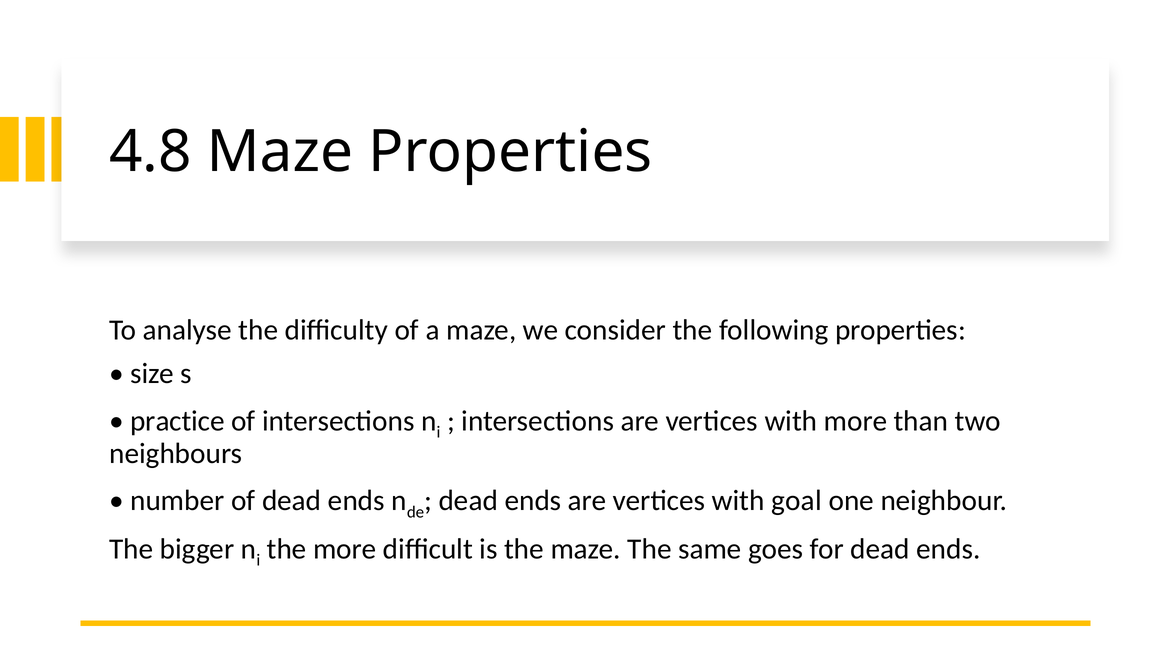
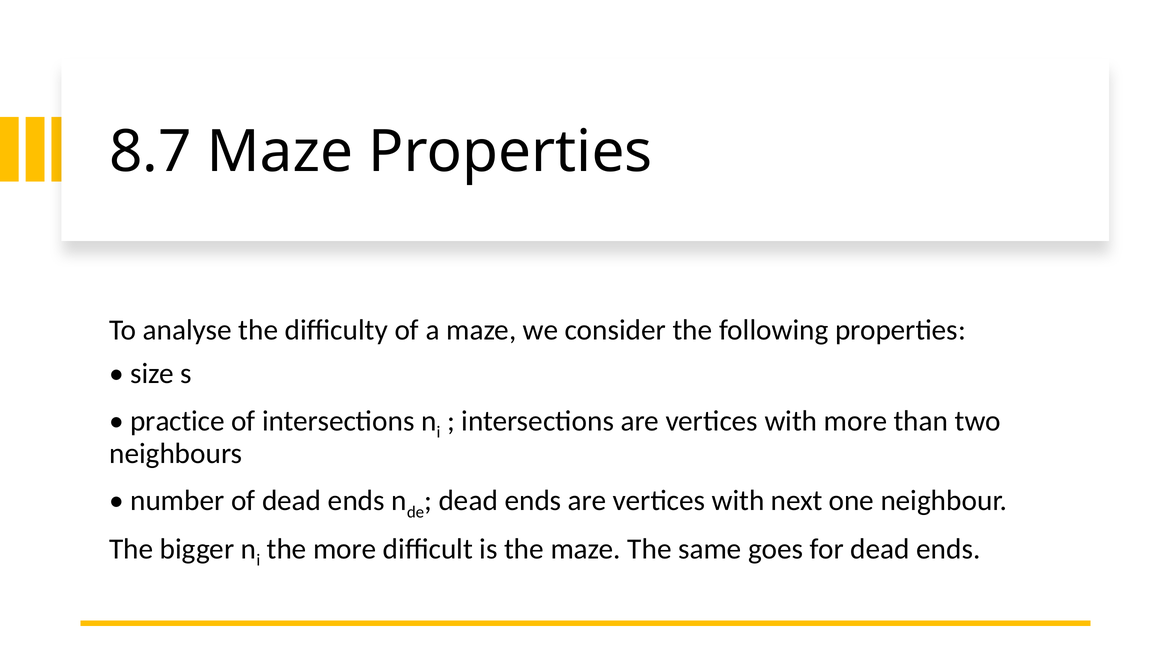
4.8: 4.8 -> 8.7 (150, 152)
goal: goal -> next (797, 501)
